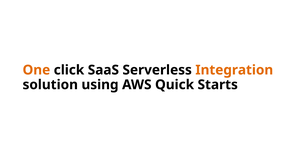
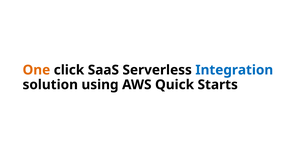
Integration colour: orange -> blue (234, 70)
